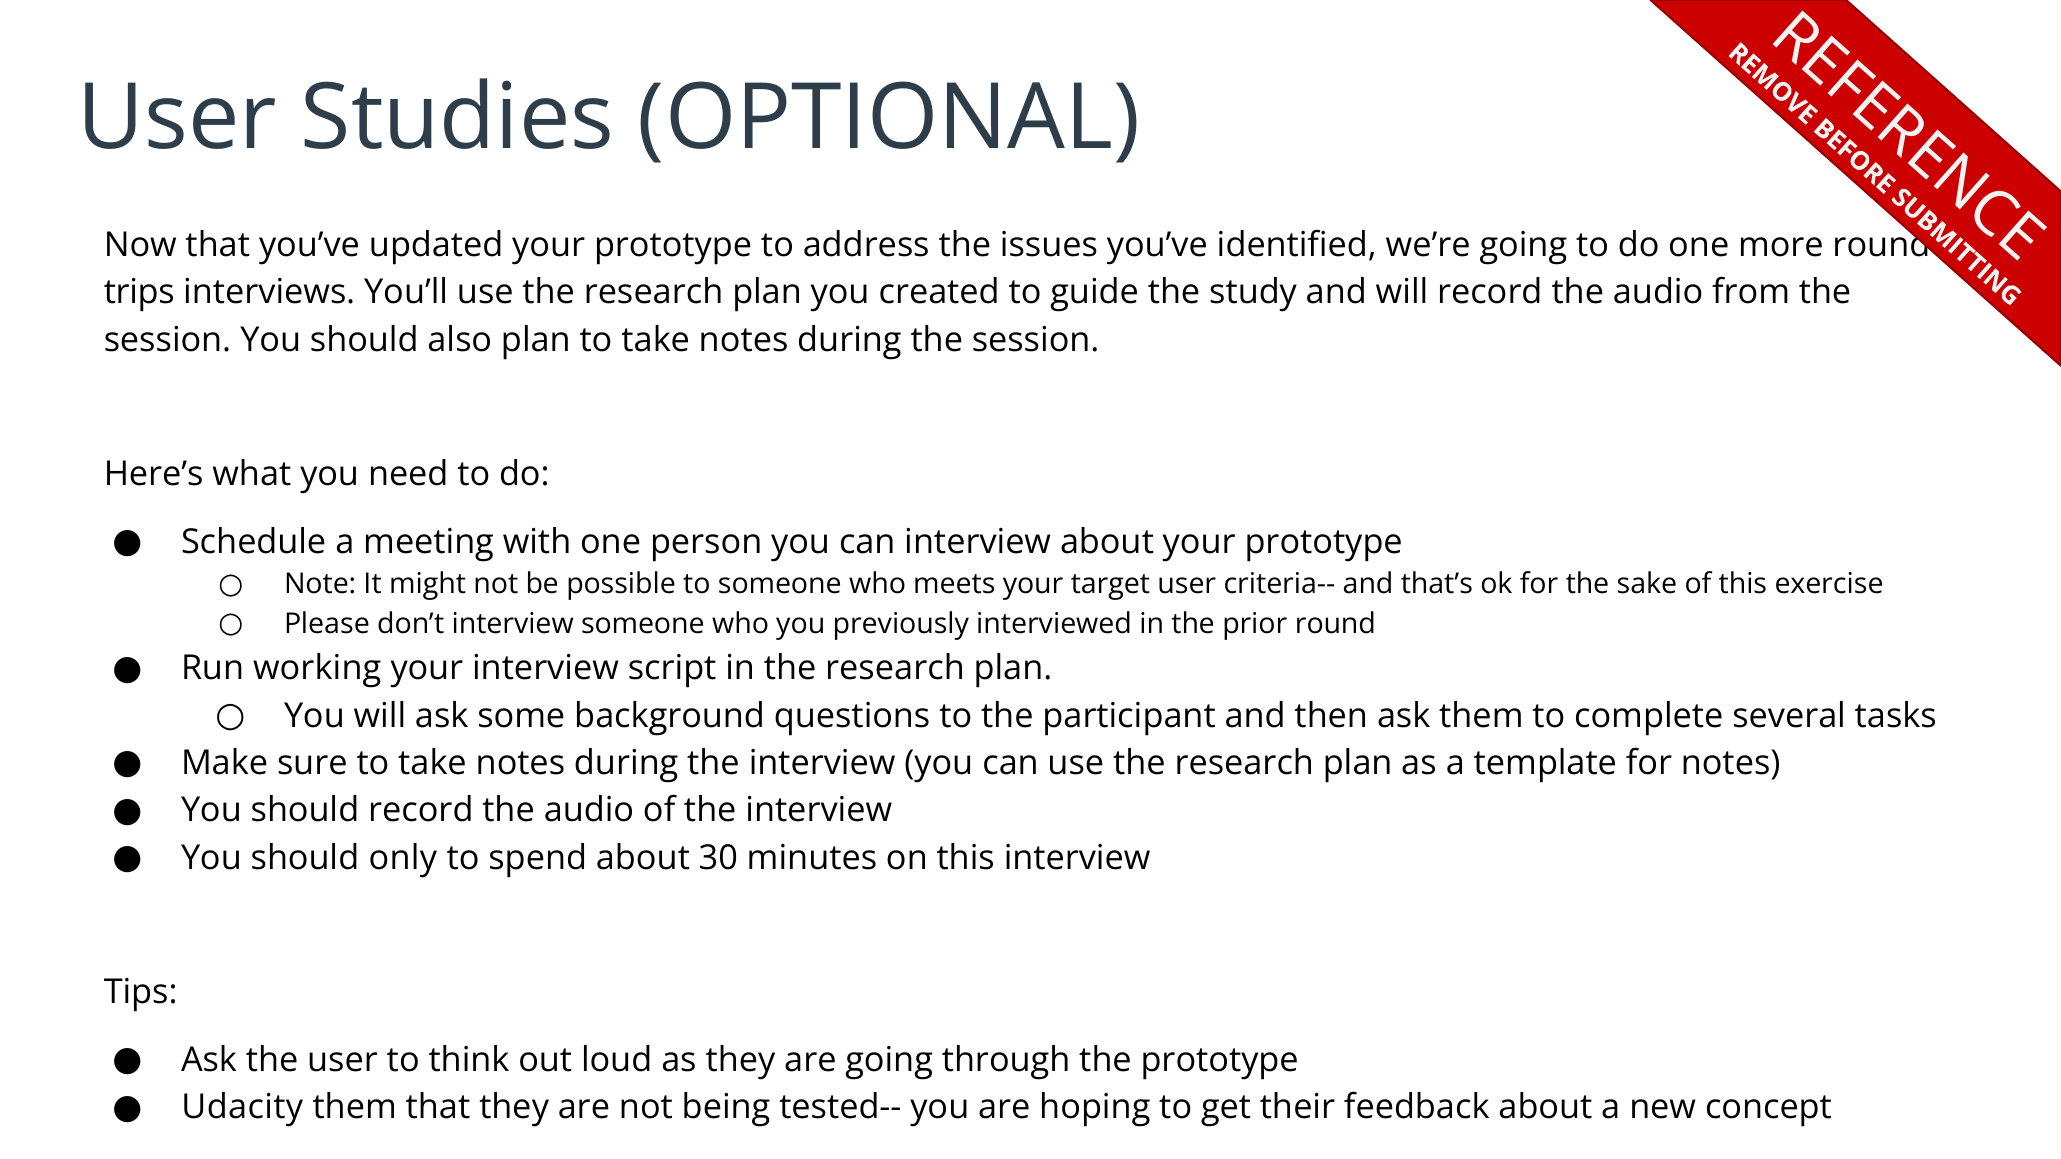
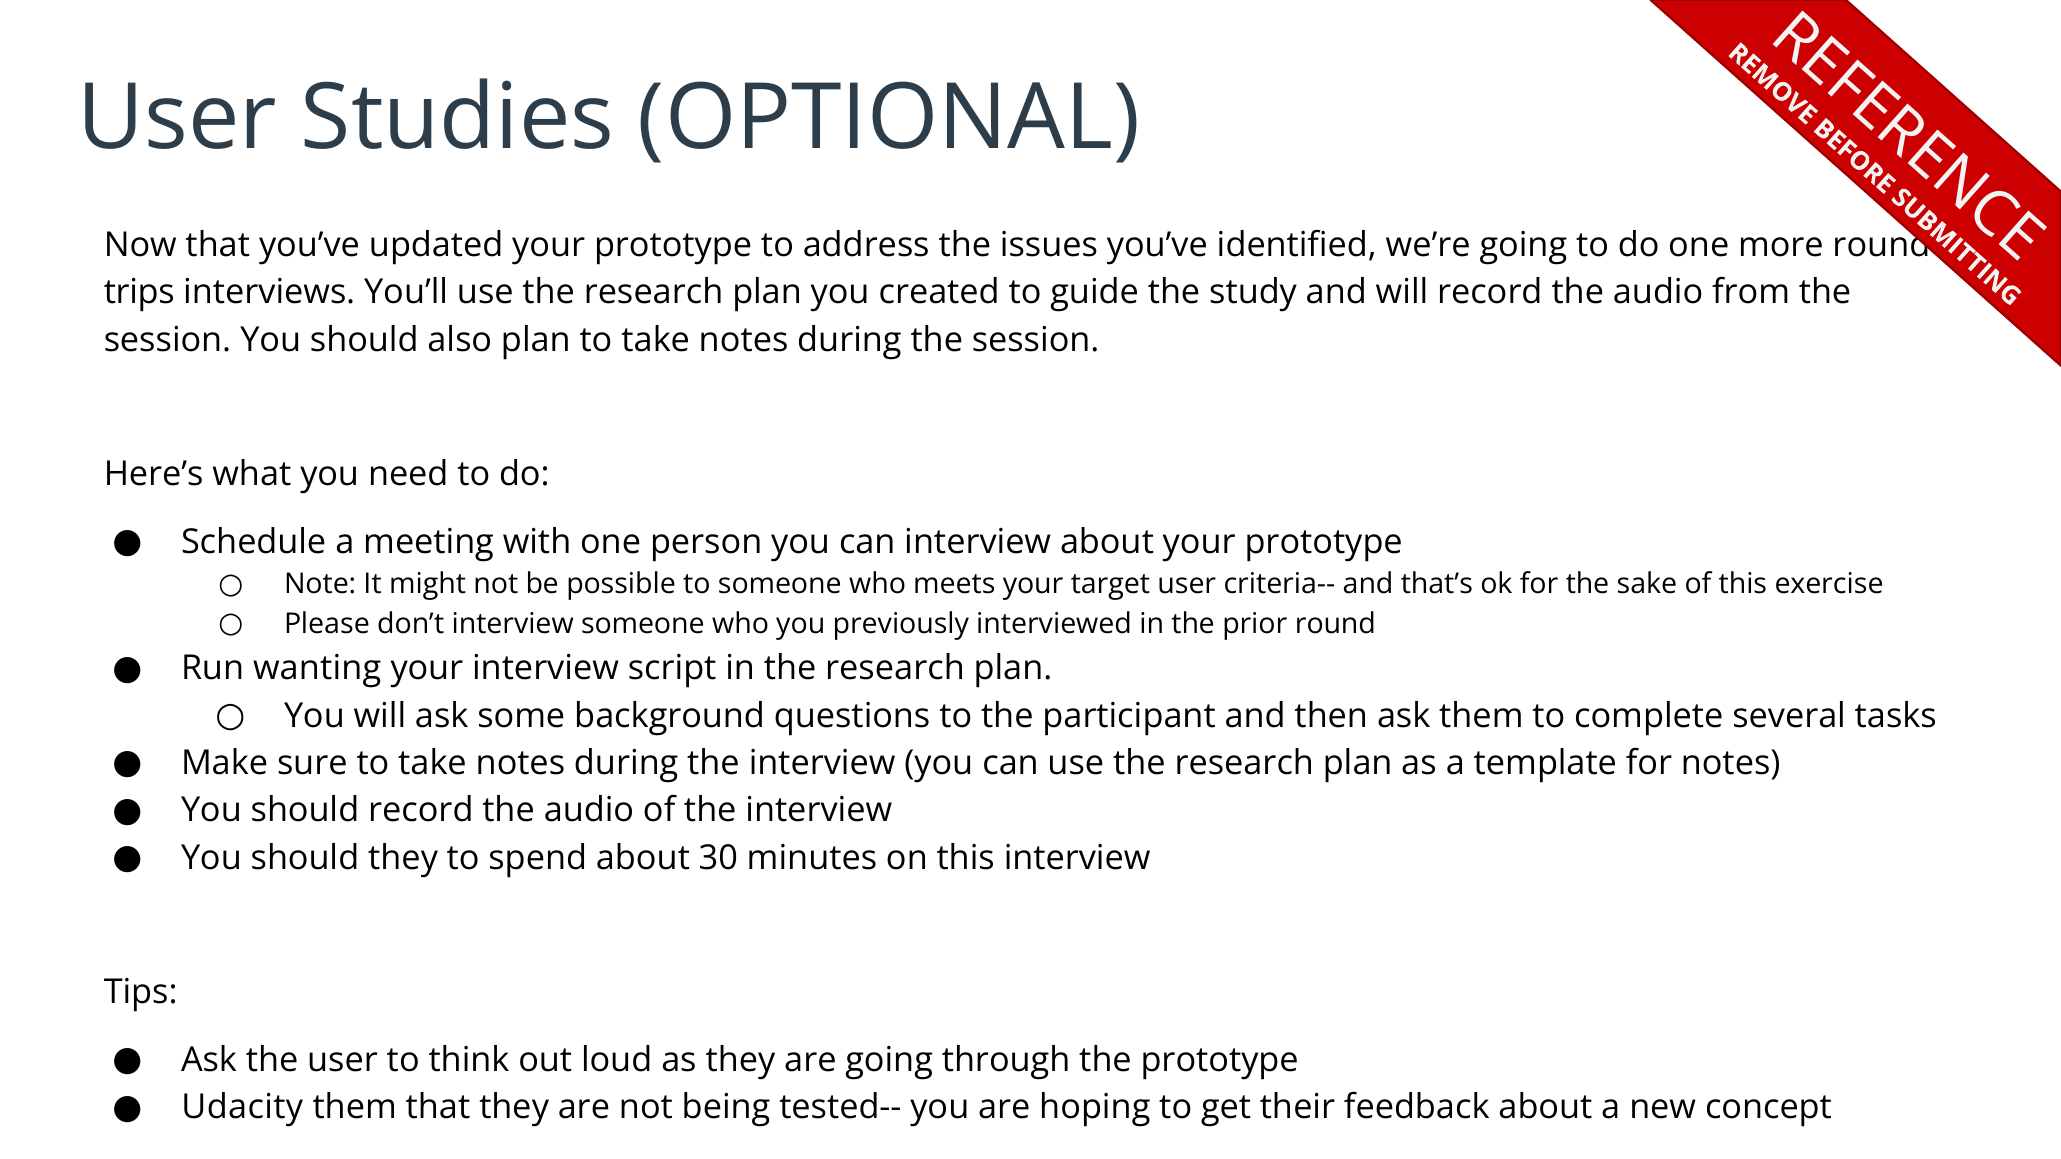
working: working -> wanting (317, 669)
should only: only -> they (403, 858)
